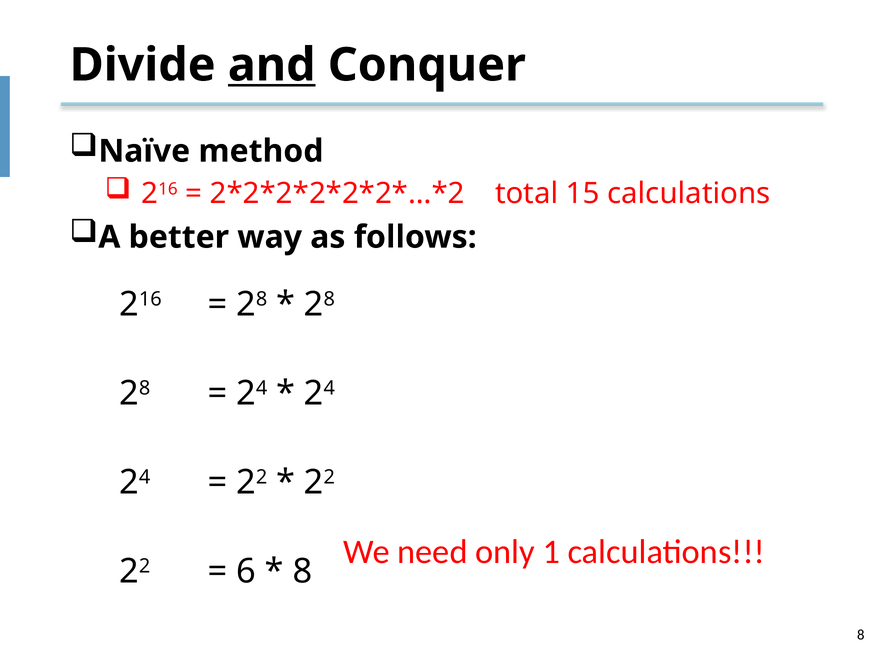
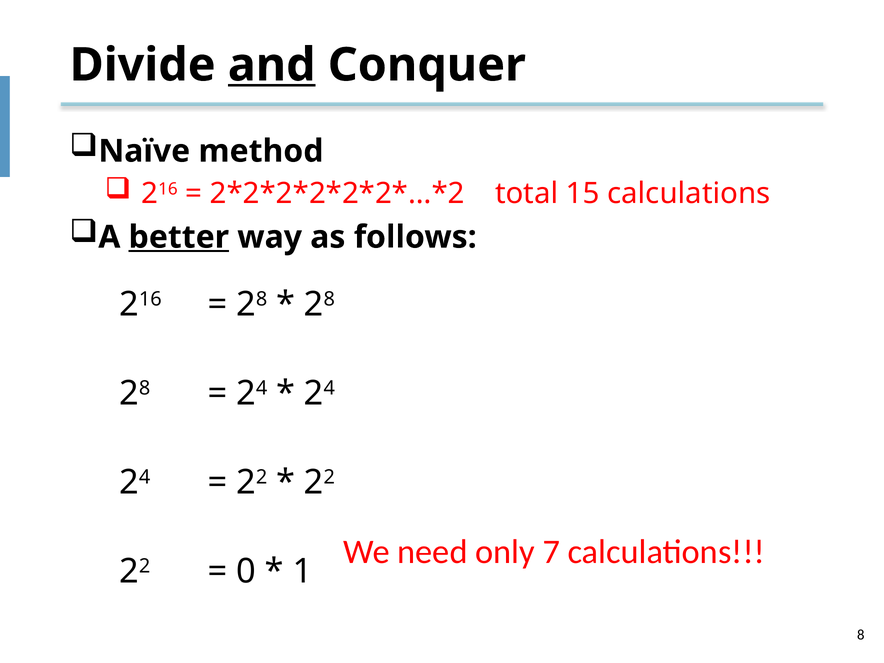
better underline: none -> present (179, 237)
1: 1 -> 7 (551, 552)
6: 6 -> 0 (246, 571)
8: 8 -> 1 (302, 571)
